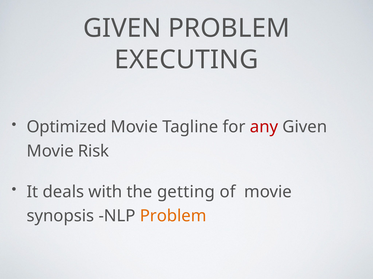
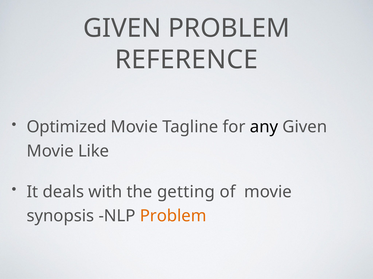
EXECUTING: EXECUTING -> REFERENCE (186, 60)
any colour: red -> black (264, 127)
Risk: Risk -> Like (94, 151)
